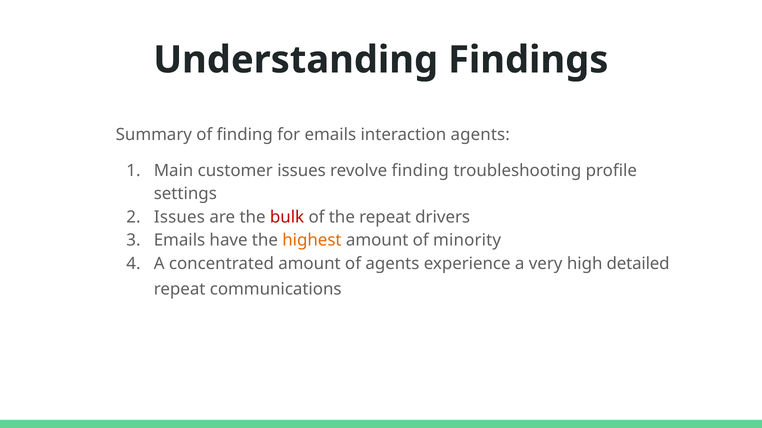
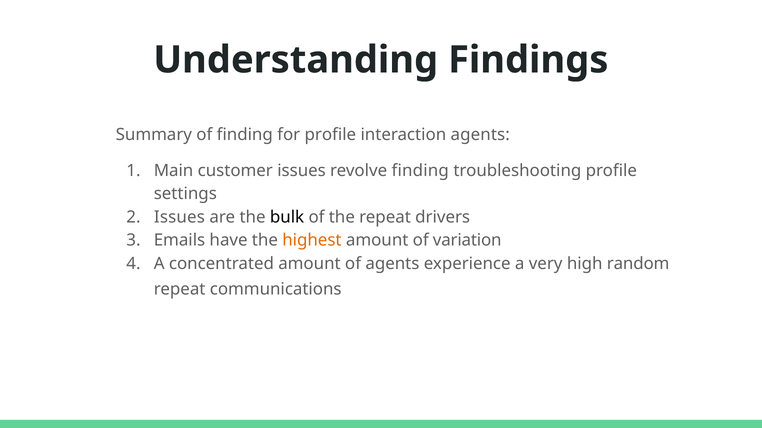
for emails: emails -> profile (330, 135)
bulk colour: red -> black (287, 217)
minority: minority -> variation (467, 241)
detailed: detailed -> random (638, 264)
